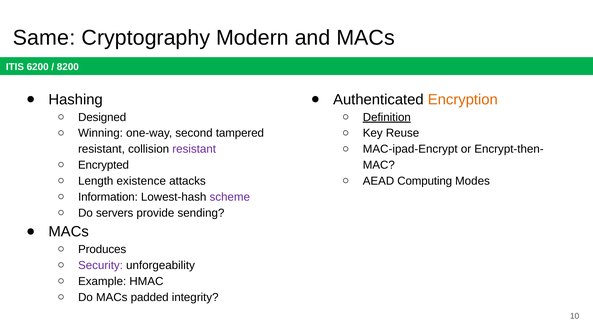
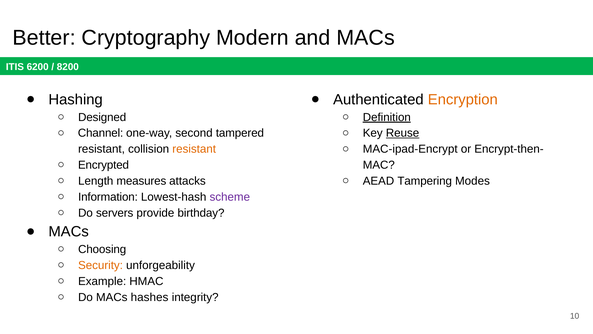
Same: Same -> Better (44, 38)
Winning: Winning -> Channel (101, 133)
Reuse underline: none -> present (403, 133)
resistant colour: purple -> orange (194, 149)
existence: existence -> measures (141, 181)
Computing: Computing -> Tampering (425, 181)
sending: sending -> birthday (201, 213)
Produces: Produces -> Choosing (102, 249)
Security colour: purple -> orange (101, 265)
padded: padded -> hashes (150, 297)
